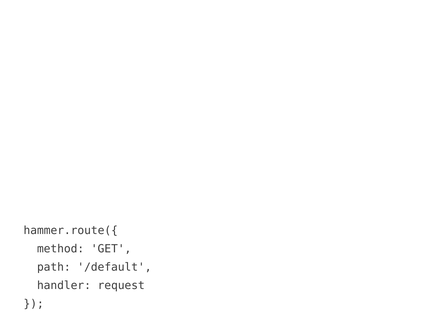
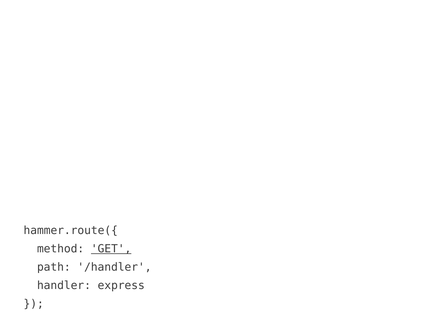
GET underline: none -> present (111, 249)
/default: /default -> /handler (114, 267)
request: request -> express (121, 285)
